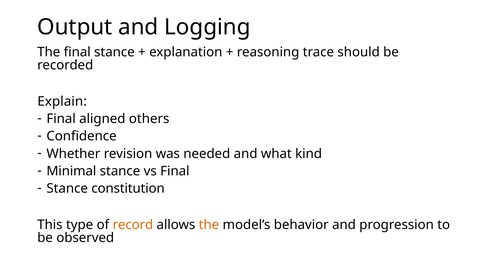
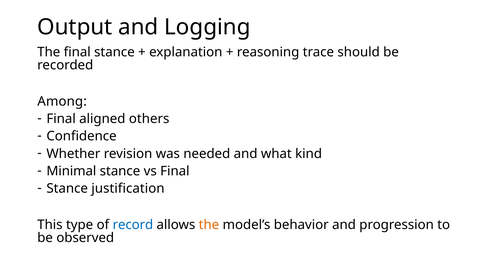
Explain: Explain -> Among (62, 101)
constitution: constitution -> justification (128, 189)
record colour: orange -> blue (133, 225)
